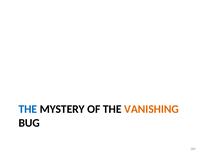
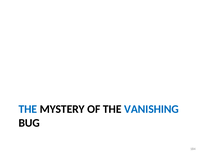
VANISHING colour: orange -> blue (151, 109)
